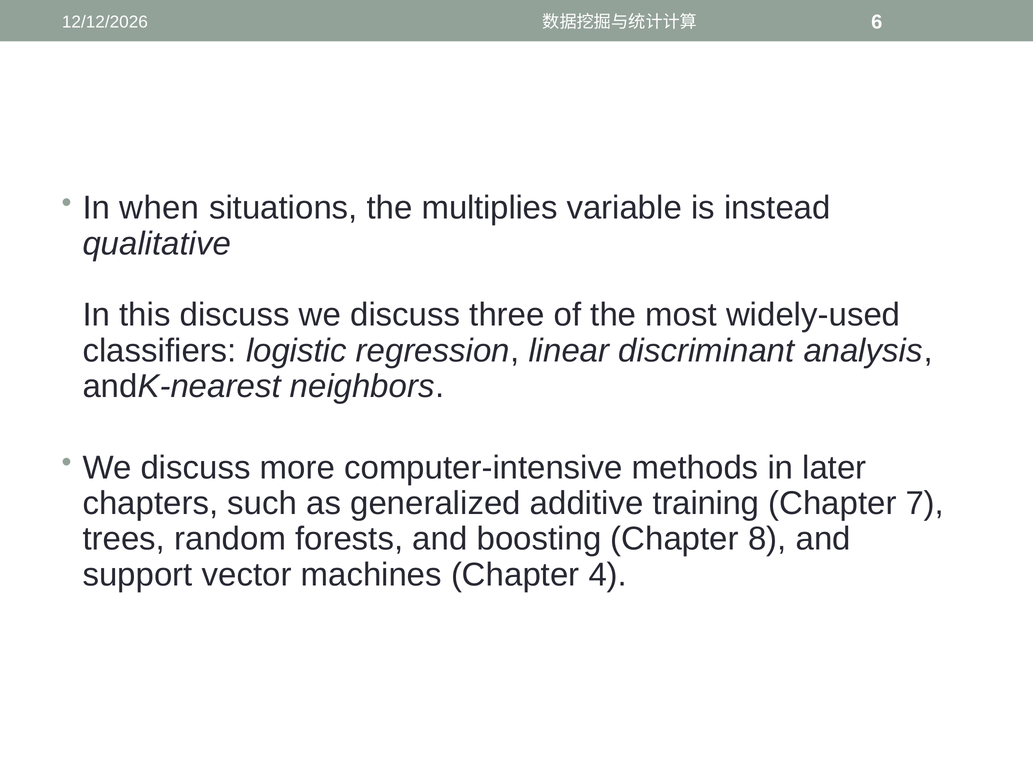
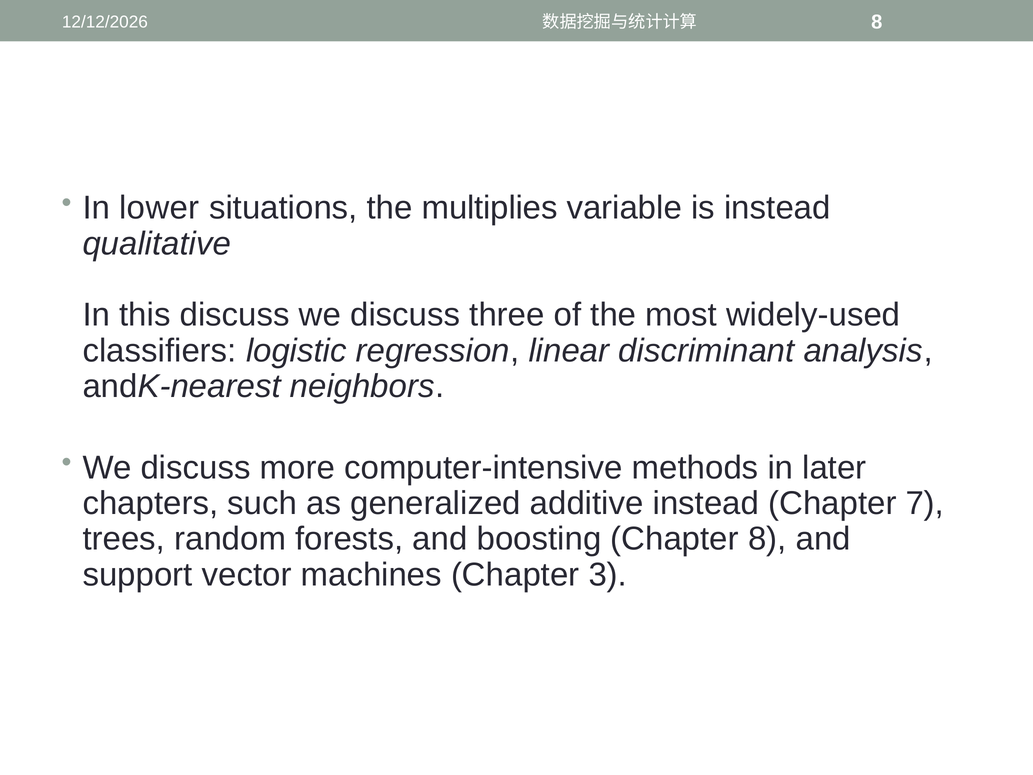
6: 6 -> 8 (877, 22)
when: when -> lower (159, 208)
additive training: training -> instead (706, 503)
4: 4 -> 3 (608, 574)
